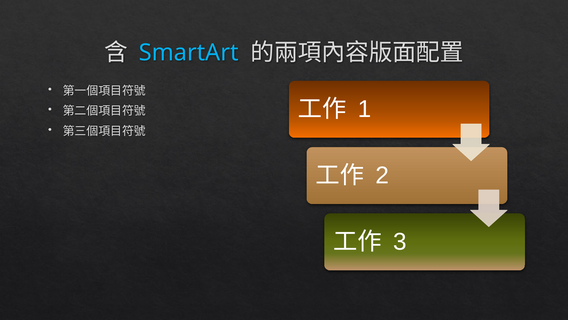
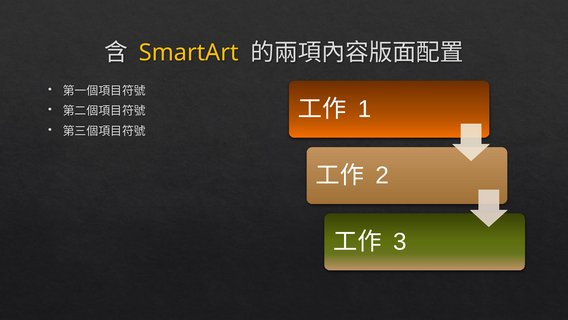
SmartArt colour: light blue -> yellow (189, 53)
